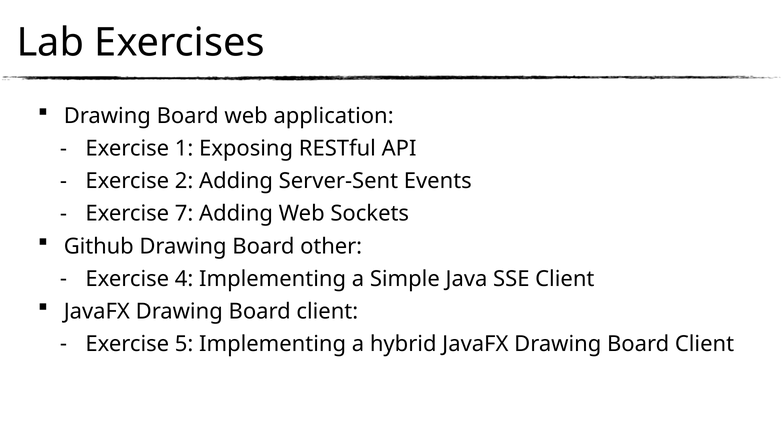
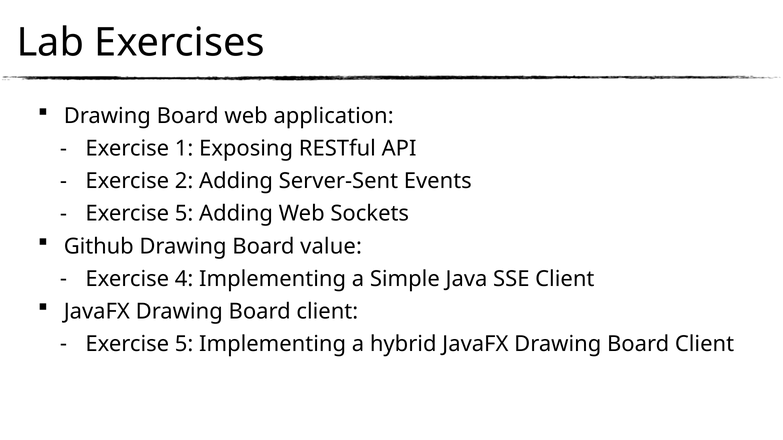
7: 7 -> 5 (184, 214)
other: other -> value (331, 246)
